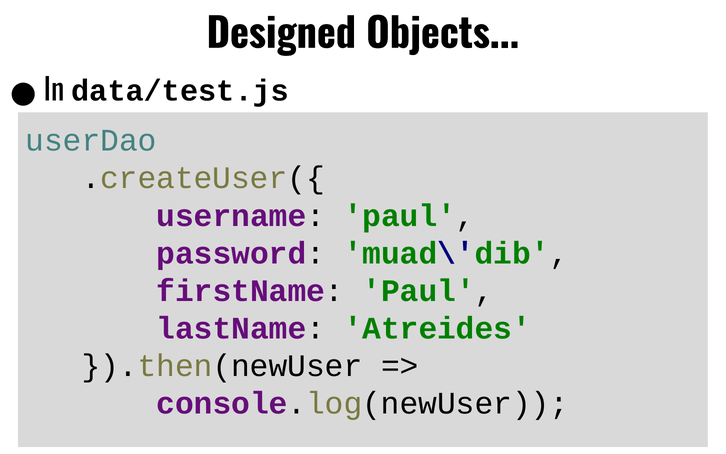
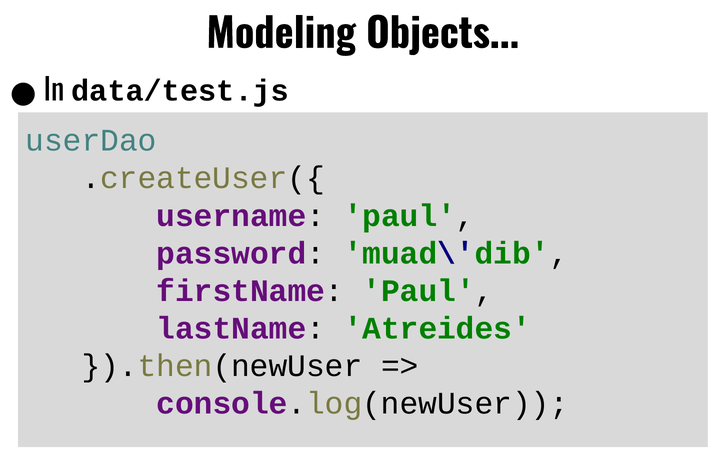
Designed: Designed -> Modeling (281, 34)
